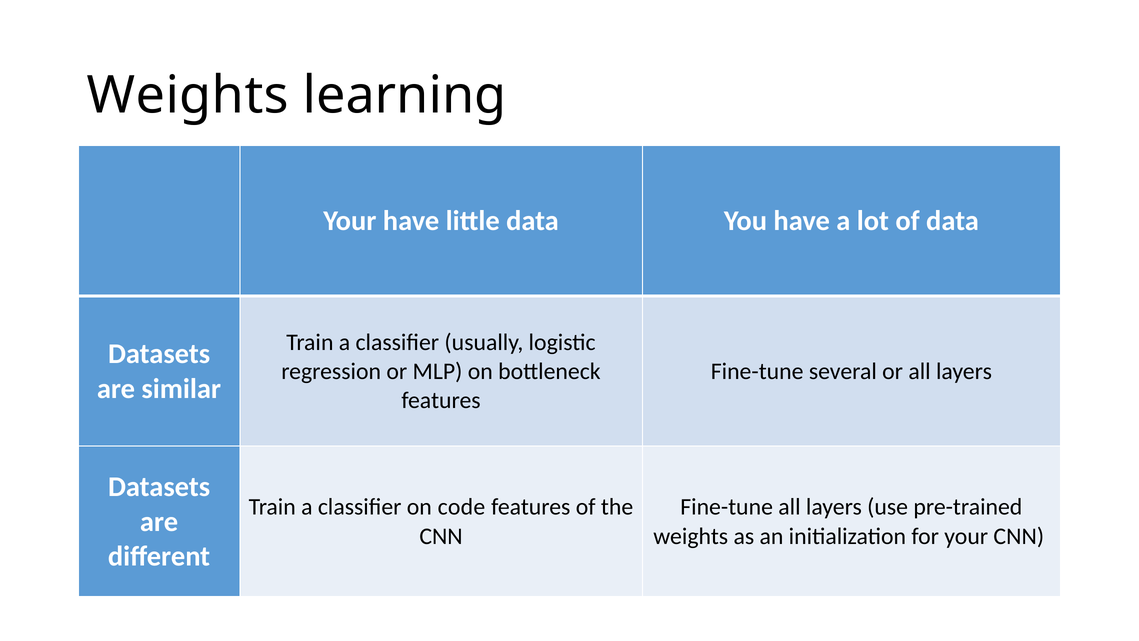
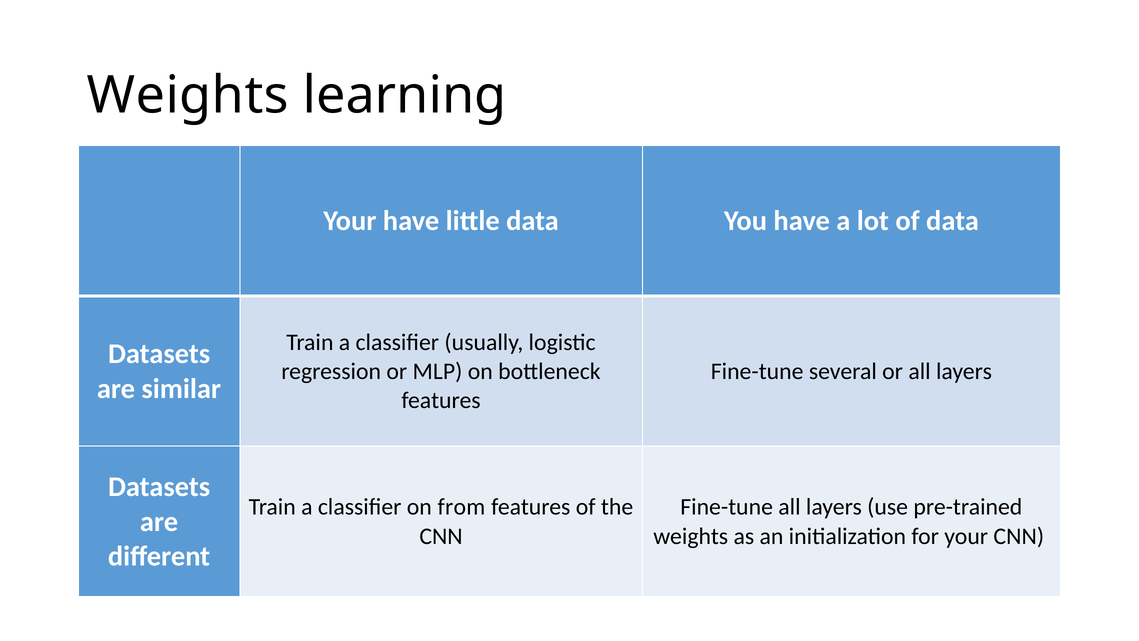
code: code -> from (461, 507)
